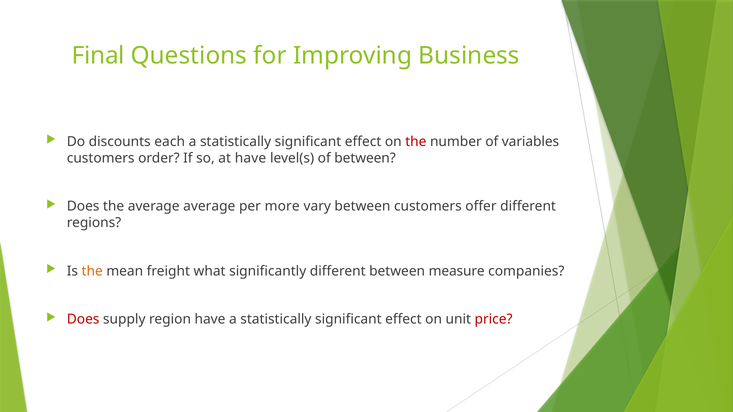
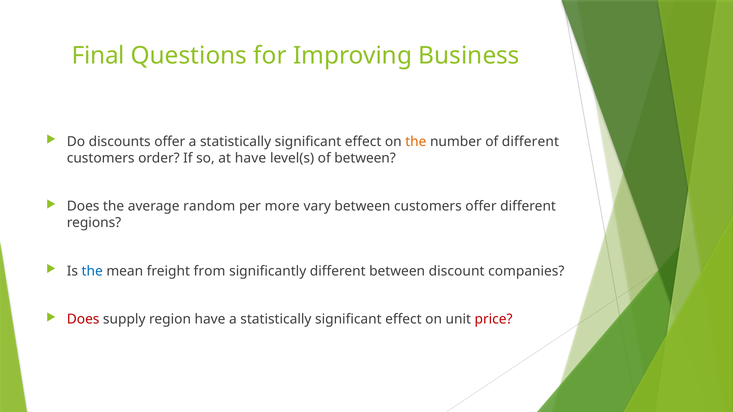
discounts each: each -> offer (170, 142)
the colour: red -> orange (416, 142)
of variables: variables -> different (530, 142)
average average: average -> random (209, 207)
the colour: orange -> blue (92, 271)
what: what -> from (210, 271)
measure: measure -> discount (457, 271)
